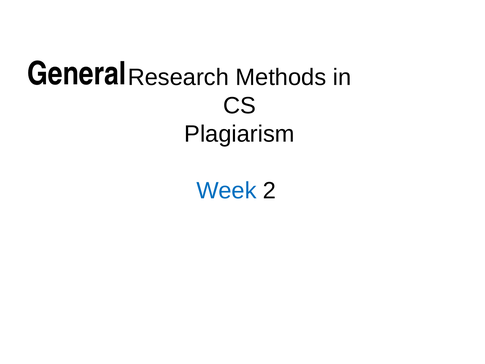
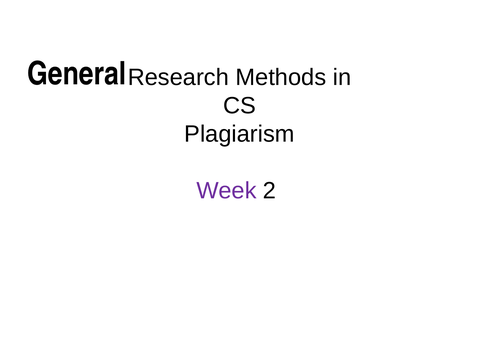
Week colour: blue -> purple (226, 191)
